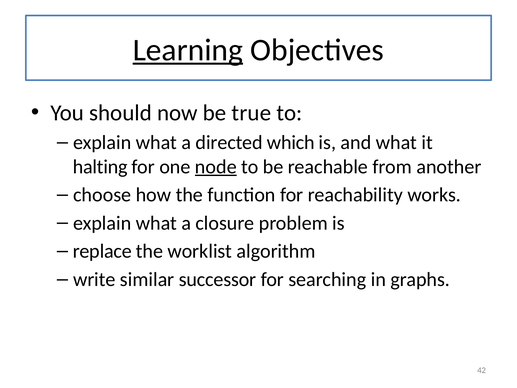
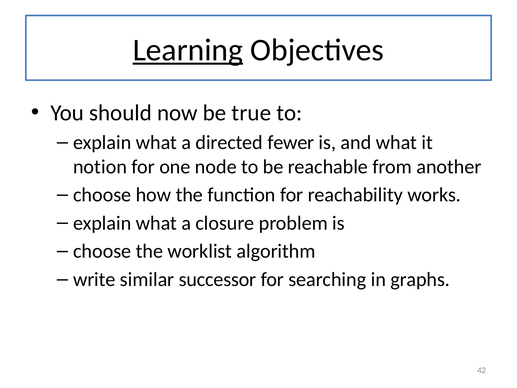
which: which -> fewer (291, 142)
halting: halting -> notion (100, 167)
node underline: present -> none (216, 167)
replace: replace -> choose (102, 251)
